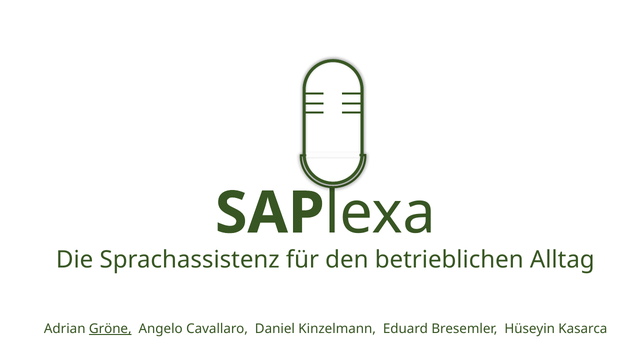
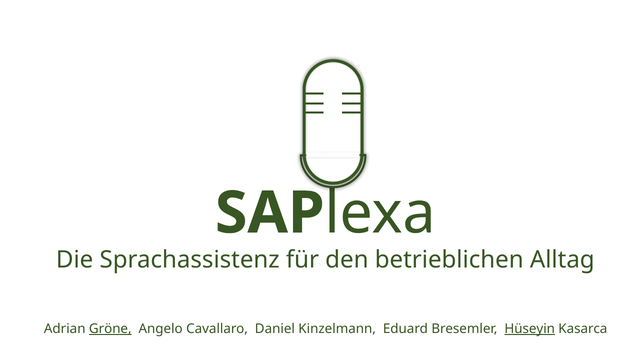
Hüseyin underline: none -> present (530, 329)
